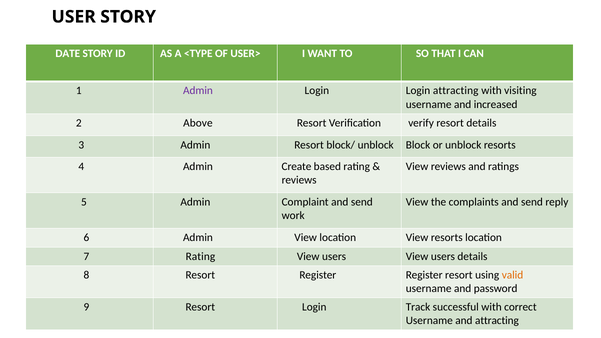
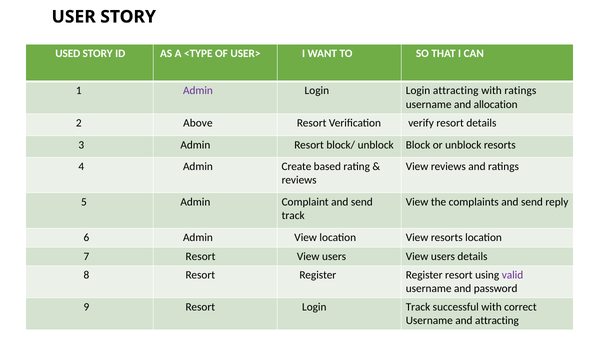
DATE: DATE -> USED (68, 54)
with visiting: visiting -> ratings (520, 91)
increased: increased -> allocation (496, 105)
work: work -> track (293, 216)
7 Rating: Rating -> Resort (201, 257)
valid colour: orange -> purple (512, 275)
